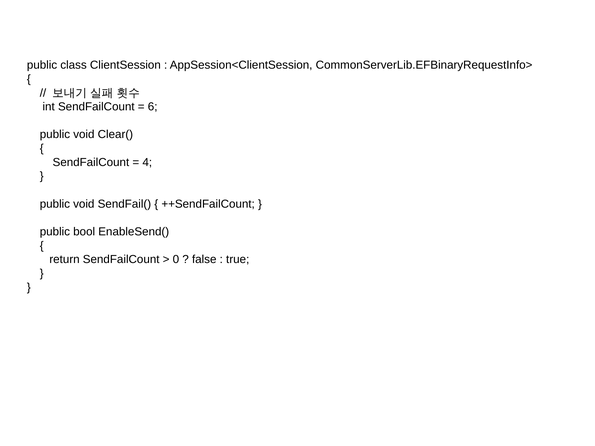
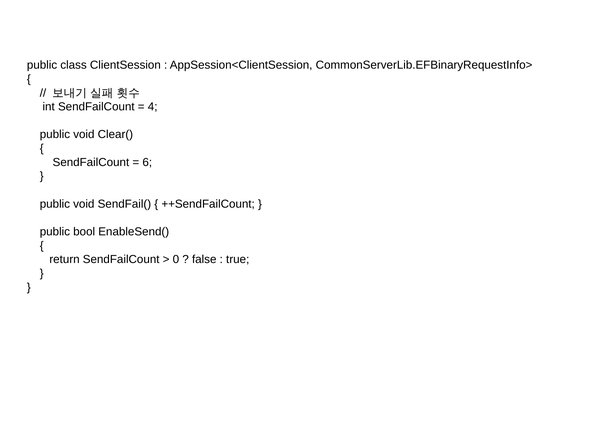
6: 6 -> 4 (153, 107)
4: 4 -> 6 (147, 162)
